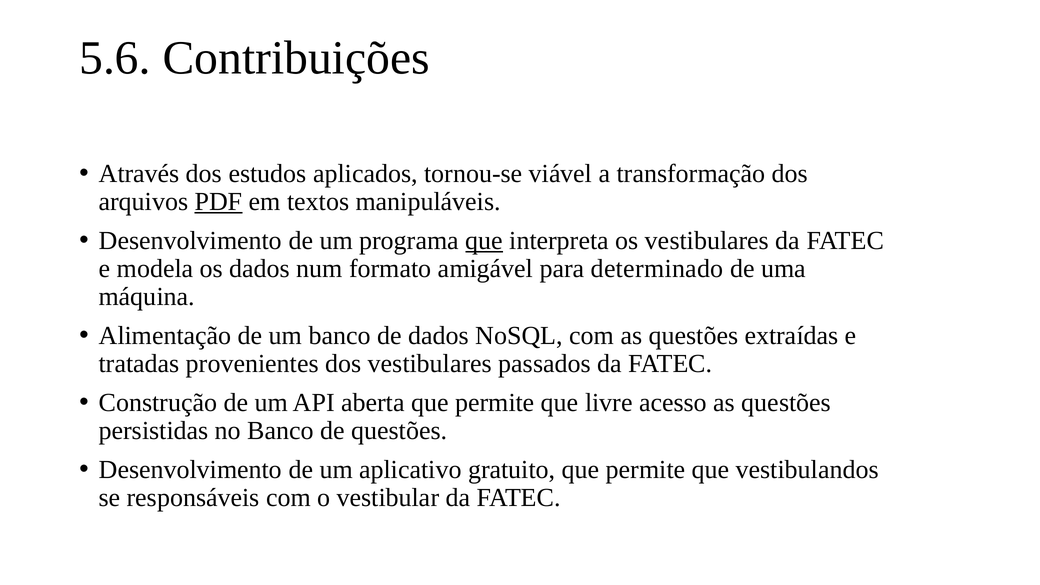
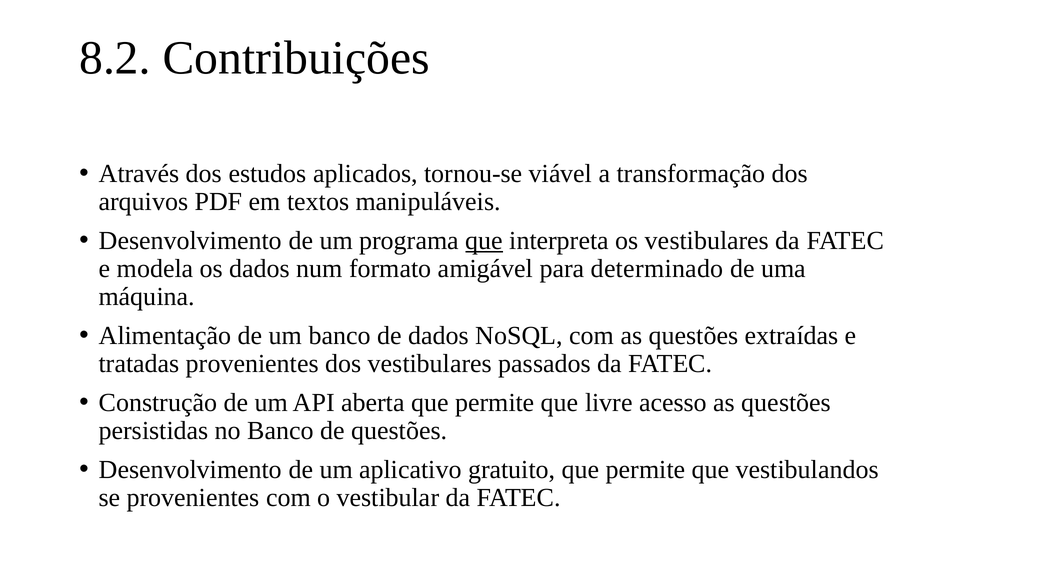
5.6: 5.6 -> 8.2 (115, 58)
PDF underline: present -> none (219, 202)
se responsáveis: responsáveis -> provenientes (193, 498)
